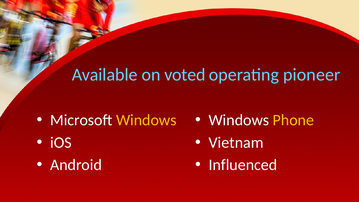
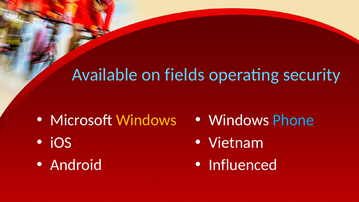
voted: voted -> fields (185, 75)
pioneer: pioneer -> security (312, 75)
Phone colour: yellow -> light blue (293, 120)
